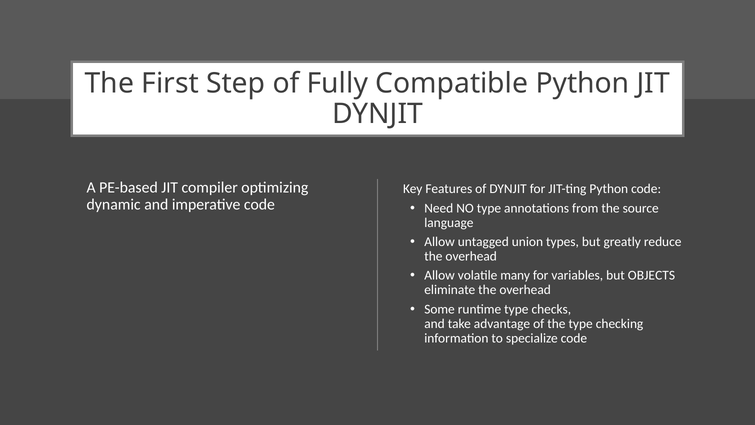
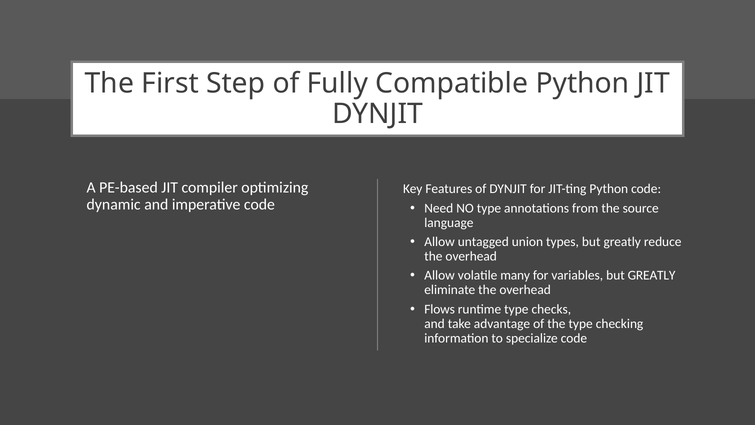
variables but OBJECTS: OBJECTS -> GREATLY (652, 275)
Some: Some -> Flows (440, 309)
